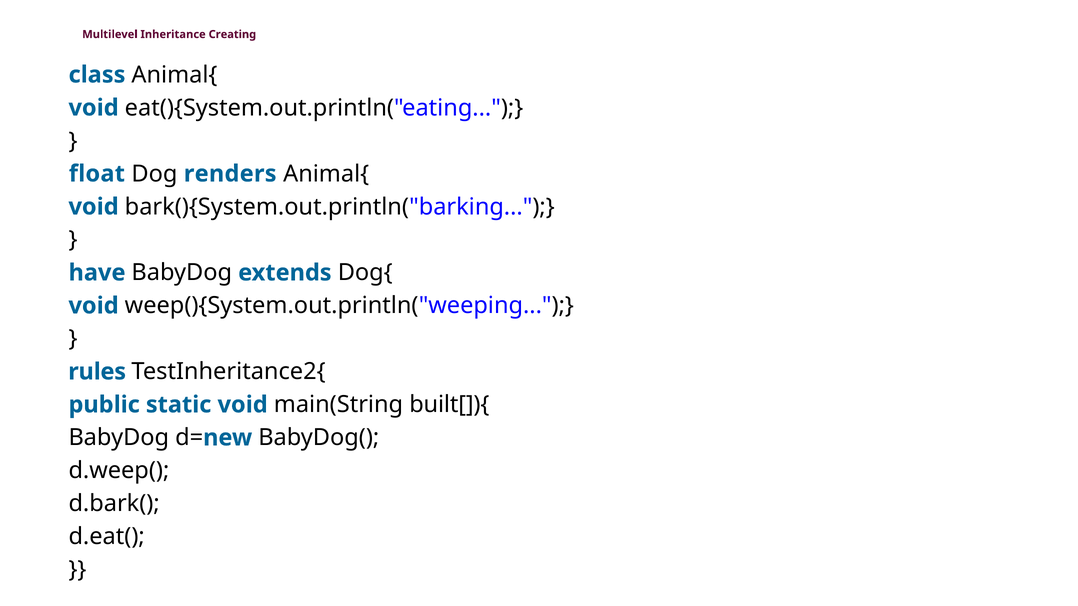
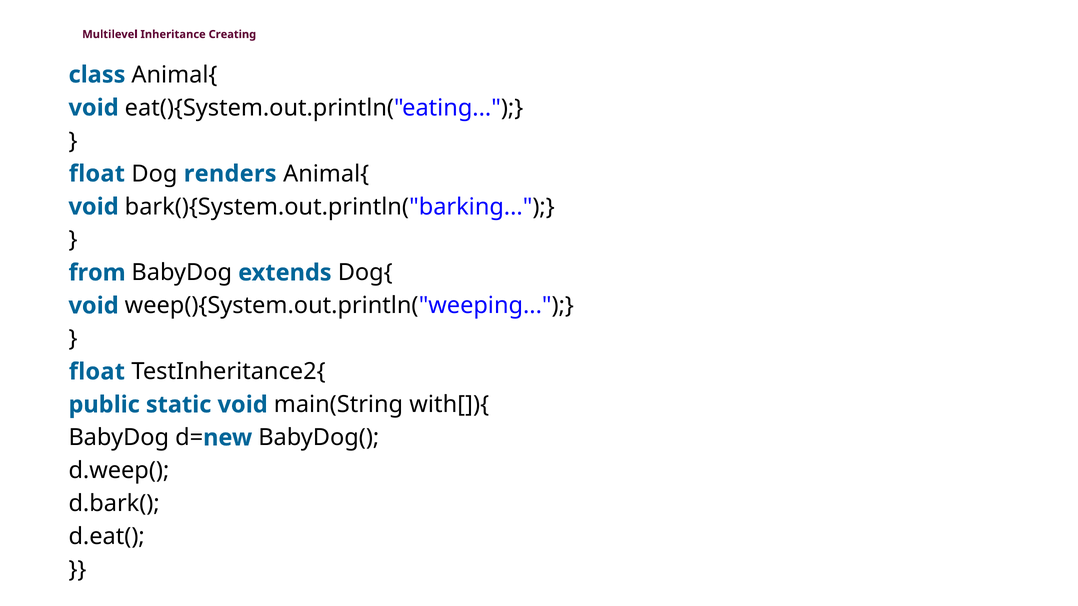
have: have -> from (97, 273)
rules: rules -> float (97, 372)
built[]){: built[]){ -> with[]){ (449, 405)
